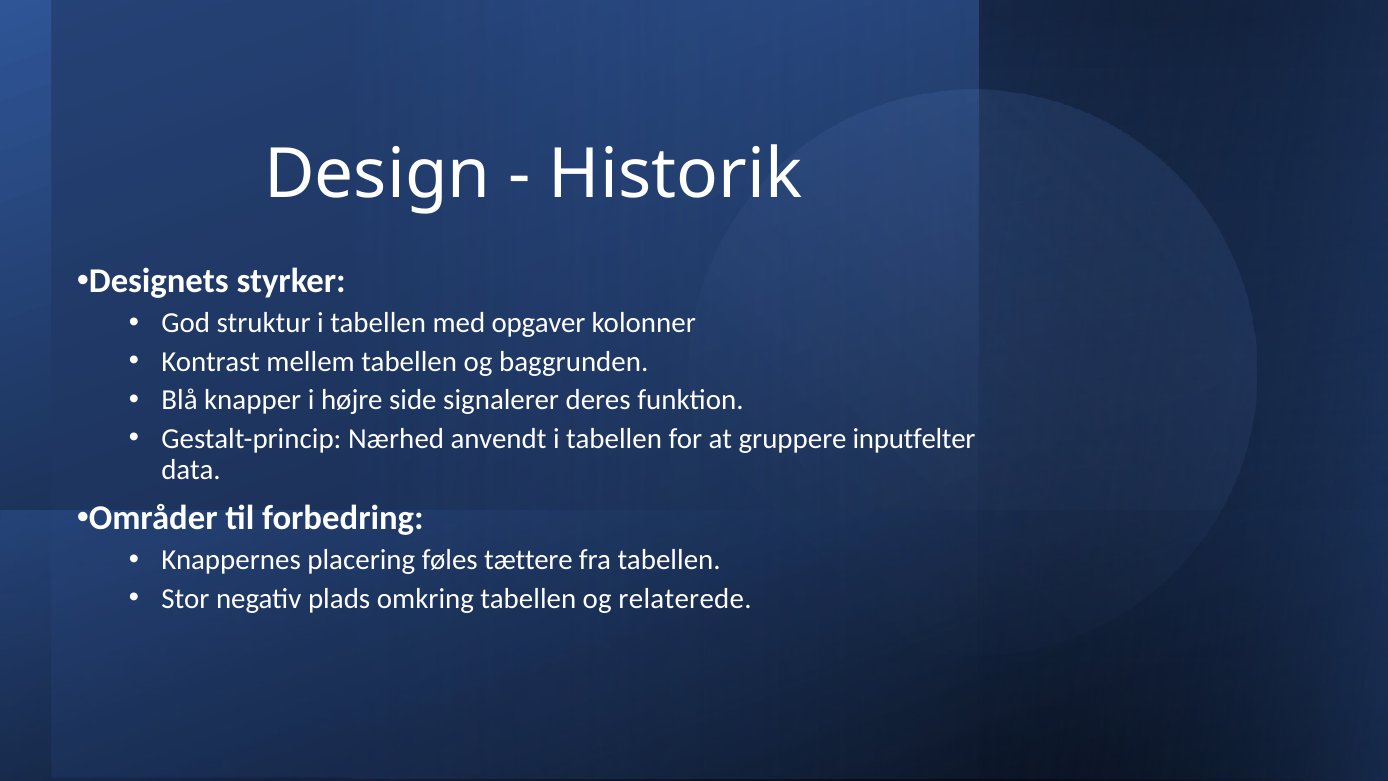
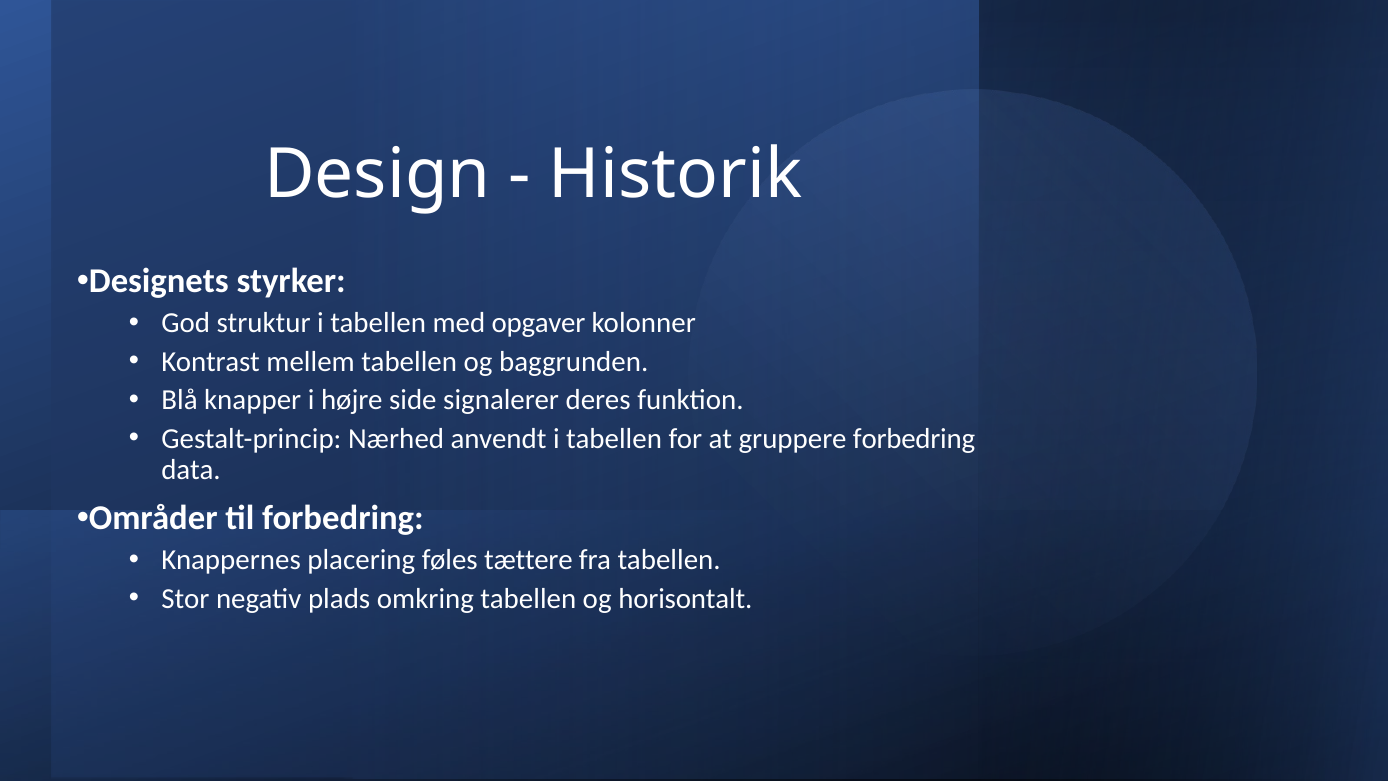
gruppere inputfelter: inputfelter -> forbedring (914, 438)
relaterede: relaterede -> horisontalt (685, 598)
